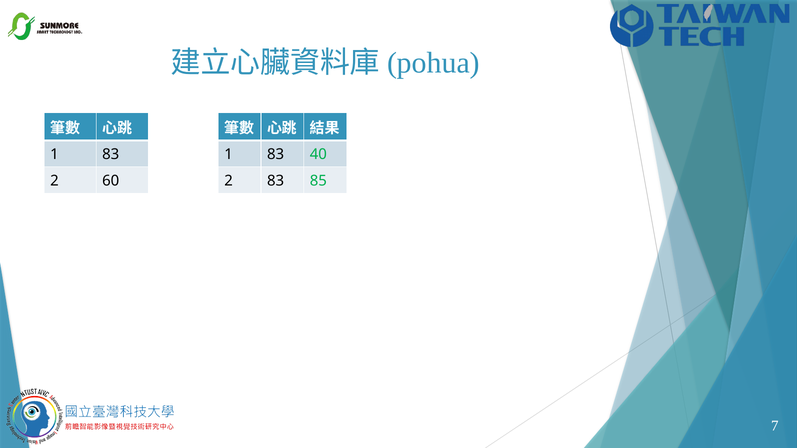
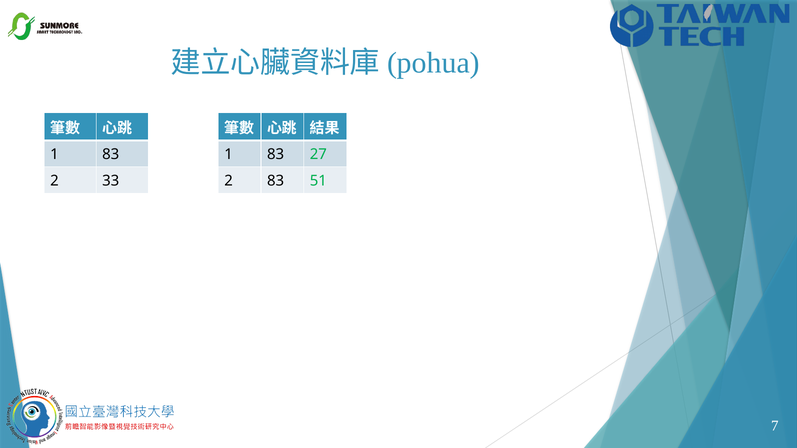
40: 40 -> 27 (318, 155)
60: 60 -> 33 (111, 181)
85: 85 -> 51 (318, 181)
